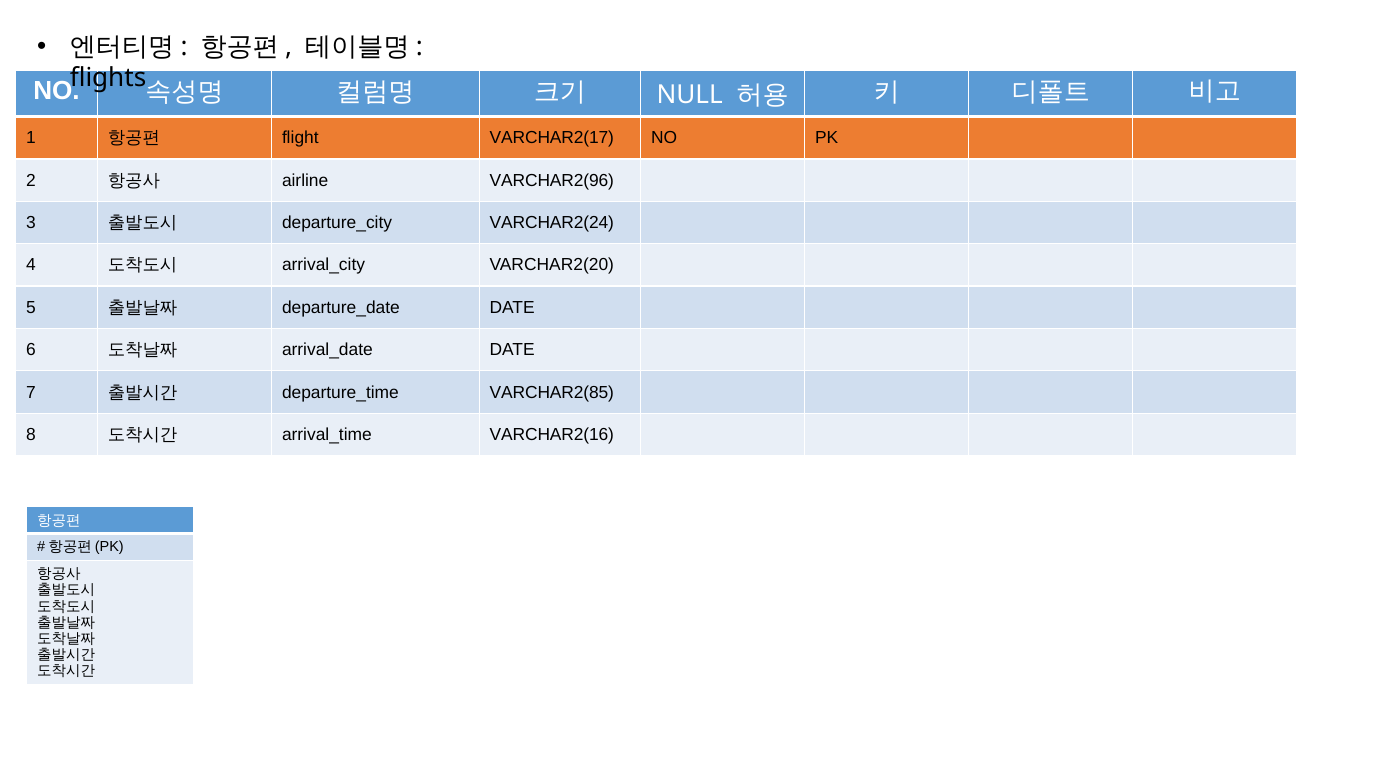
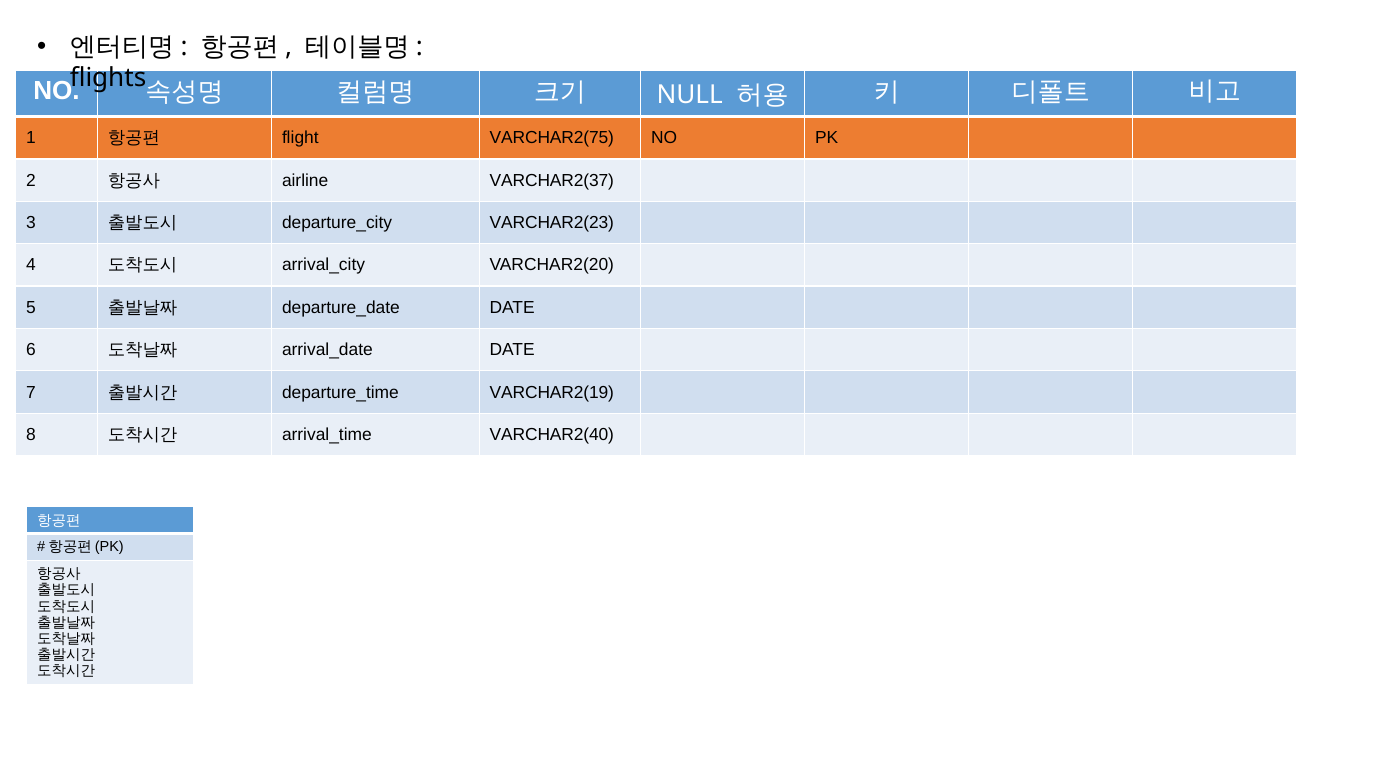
VARCHAR2(17: VARCHAR2(17 -> VARCHAR2(75 (552, 138)
VARCHAR2(96: VARCHAR2(96 -> VARCHAR2(37 (552, 180)
VARCHAR2(24: VARCHAR2(24 -> VARCHAR2(23 (552, 223)
VARCHAR2(85: VARCHAR2(85 -> VARCHAR2(19 (552, 392)
VARCHAR2(16: VARCHAR2(16 -> VARCHAR2(40 (552, 435)
